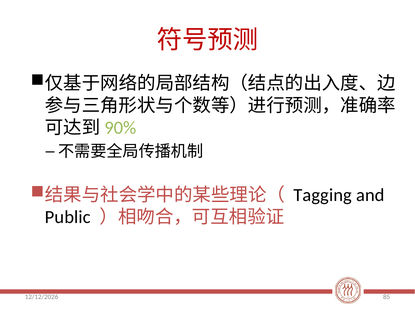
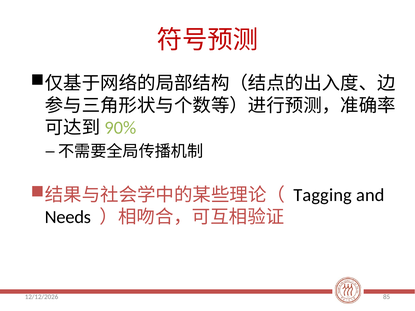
Public: Public -> Needs (68, 217)
